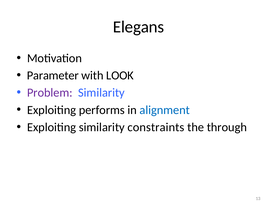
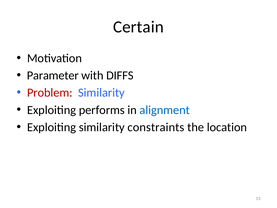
Elegans: Elegans -> Certain (138, 27)
LOOK: LOOK -> DIFFS (120, 75)
Problem colour: purple -> red (50, 93)
through: through -> location (227, 127)
